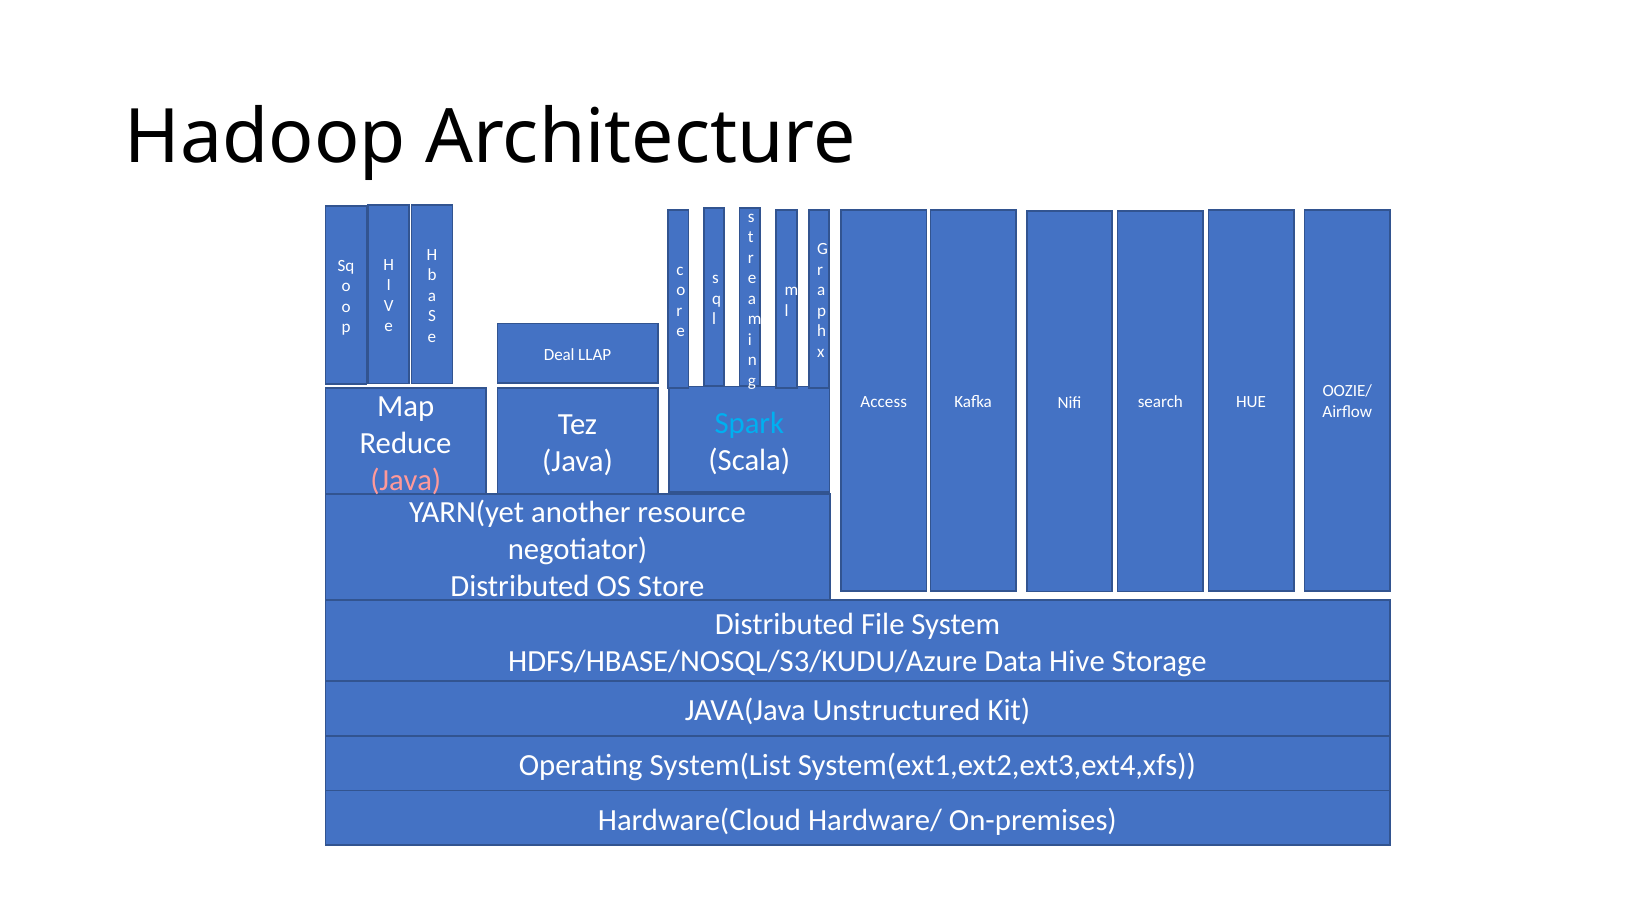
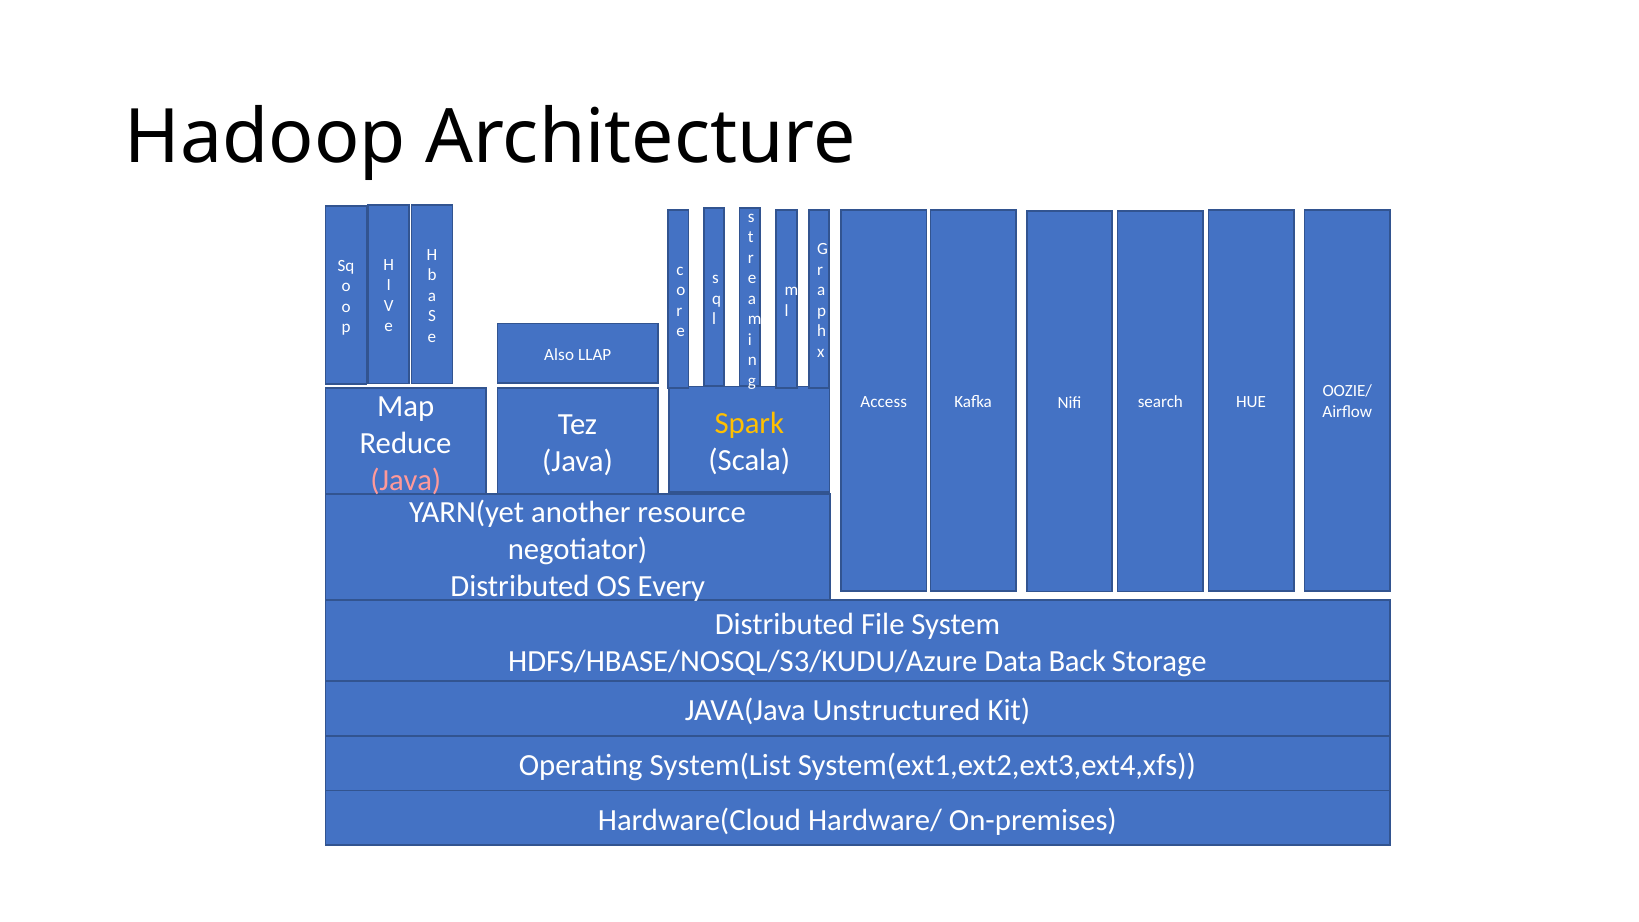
Deal: Deal -> Also (559, 354)
Spark colour: light blue -> yellow (749, 423)
Store: Store -> Every (671, 586)
Hive: Hive -> Back (1077, 661)
